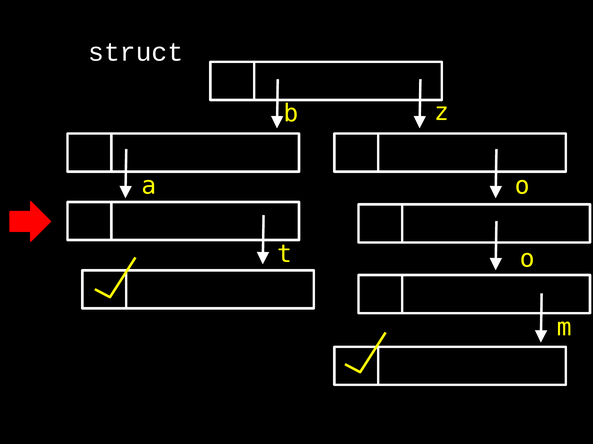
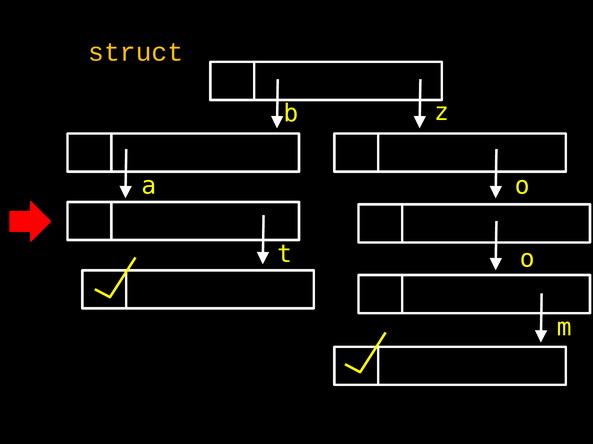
struct colour: white -> yellow (136, 52)
